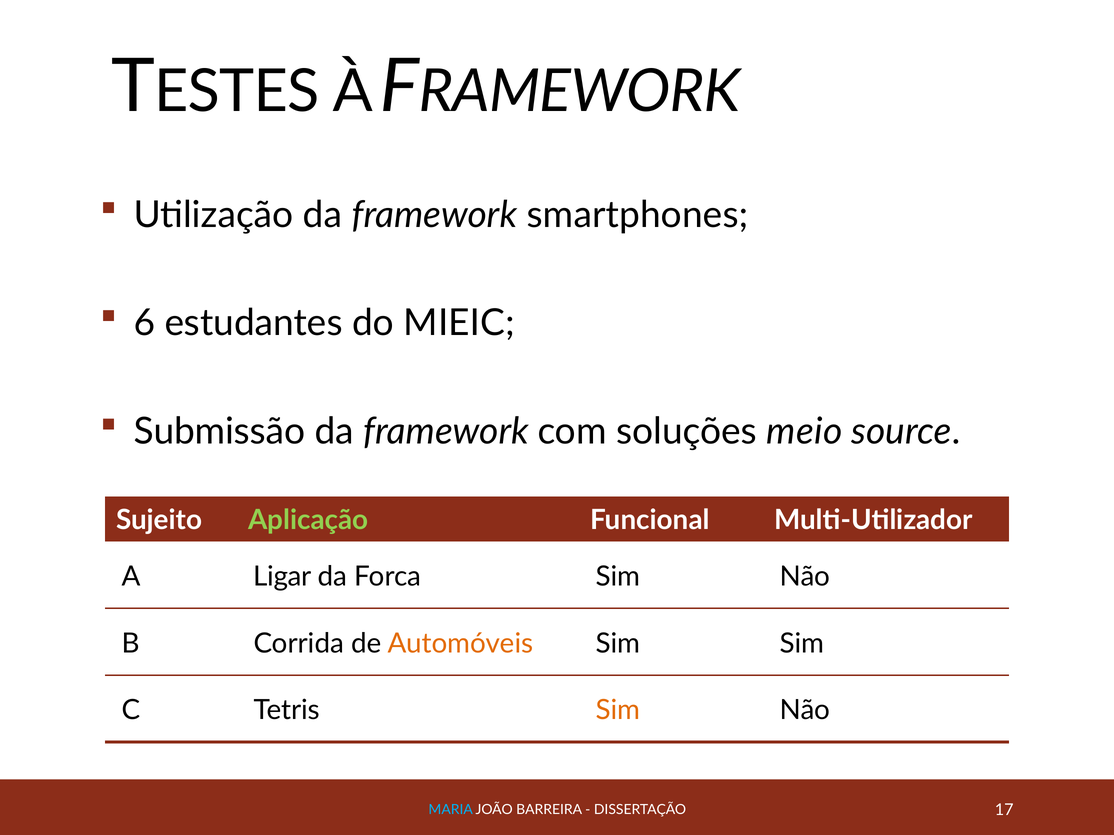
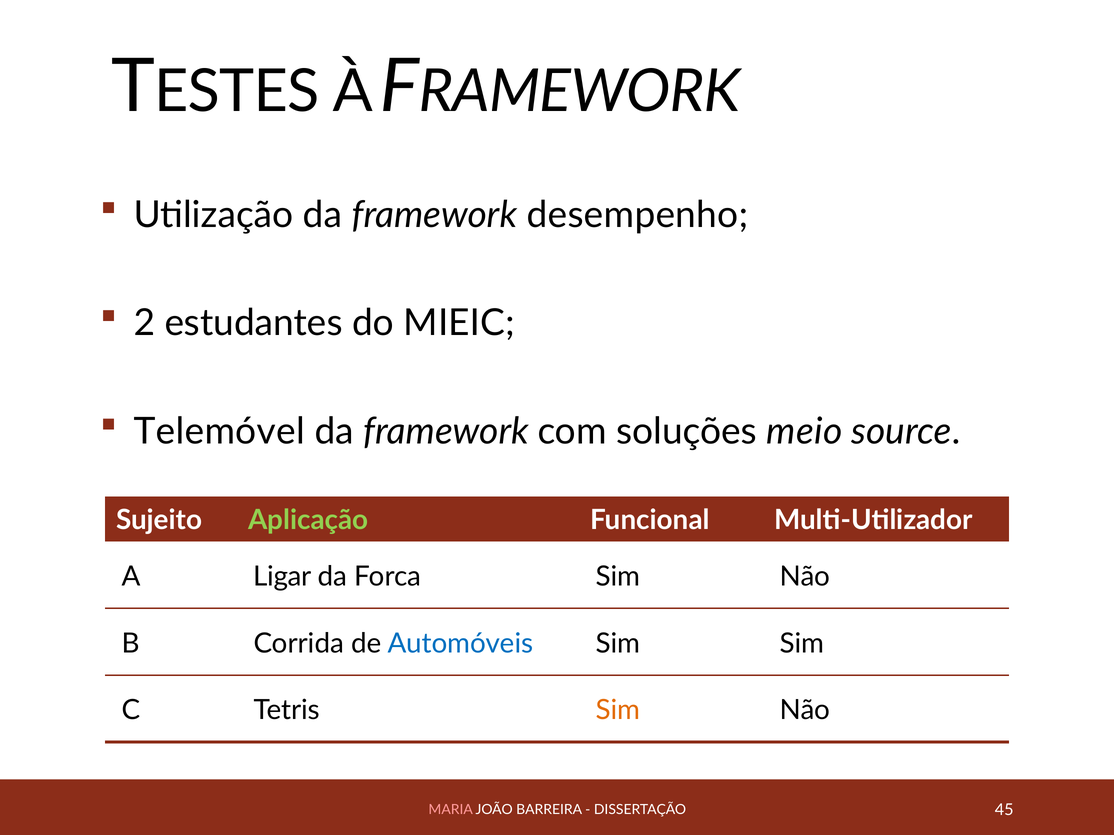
smartphones: smartphones -> desempenho (638, 215)
6: 6 -> 2 (144, 323)
Submissão: Submissão -> Telemóvel (219, 432)
Automóveis colour: orange -> blue (460, 644)
MARIA colour: light blue -> pink (451, 810)
17: 17 -> 45 (1004, 810)
